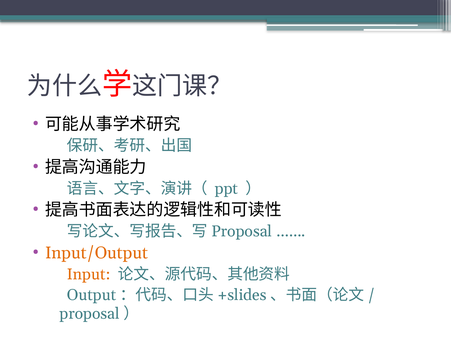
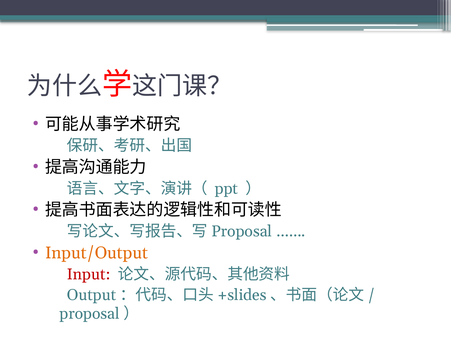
Input colour: orange -> red (89, 274)
